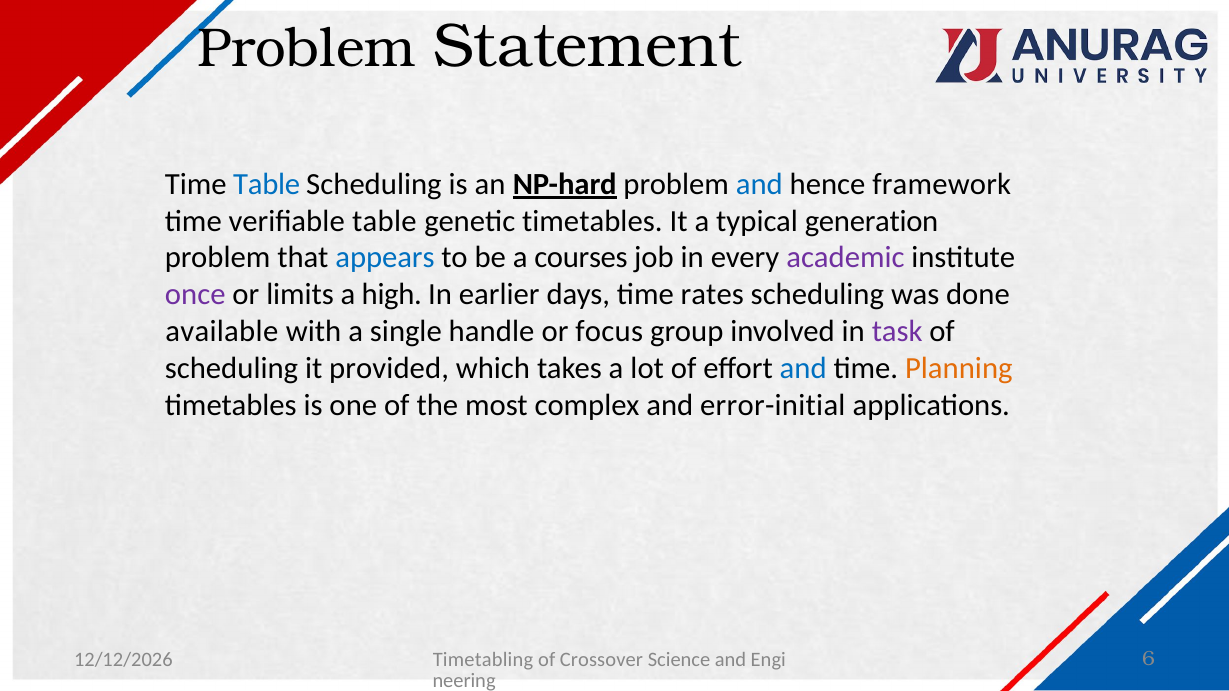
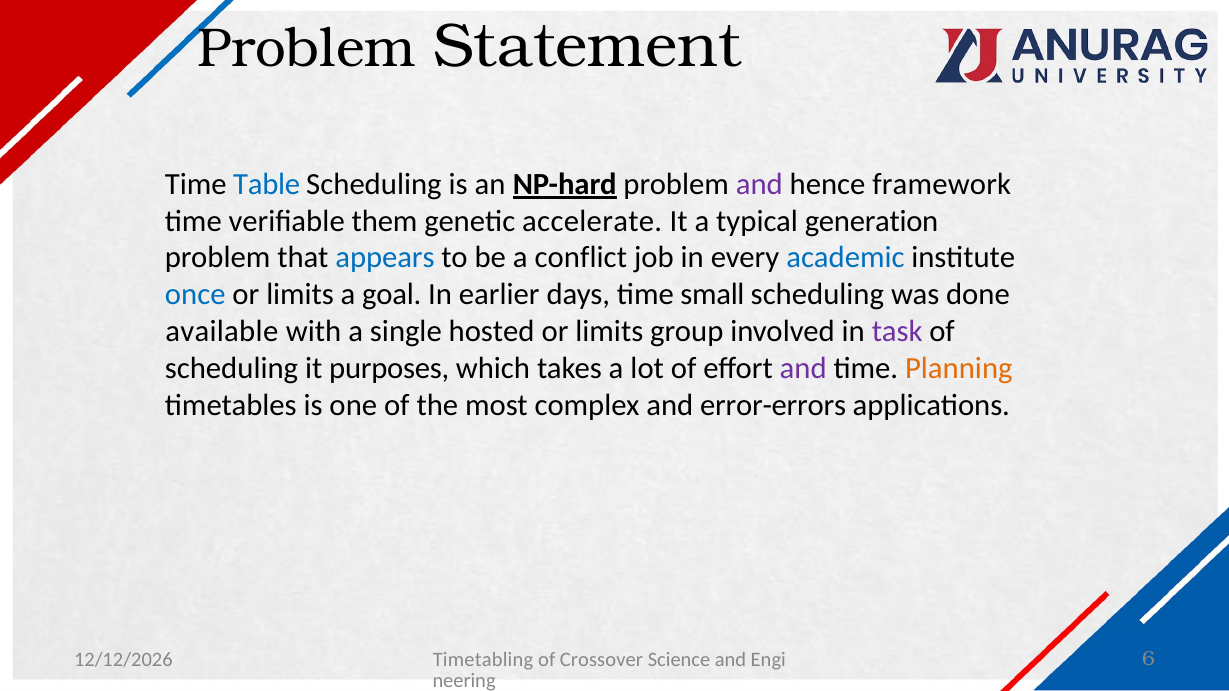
and colour: blue -> purple (759, 184)
verifiable table: table -> them (385, 221)
genetic timetables: timetables -> accelerate (592, 221)
courses: courses -> conflict (581, 258)
academic colour: purple -> blue (845, 258)
once colour: purple -> blue (195, 295)
high: high -> goal (392, 295)
rates: rates -> small (712, 295)
handle: handle -> hosted (492, 332)
focus: focus -> limits (609, 332)
provided: provided -> purposes (389, 369)
and colour: blue -> purple (803, 369)
error-initial: error-initial -> error-errors (773, 405)
